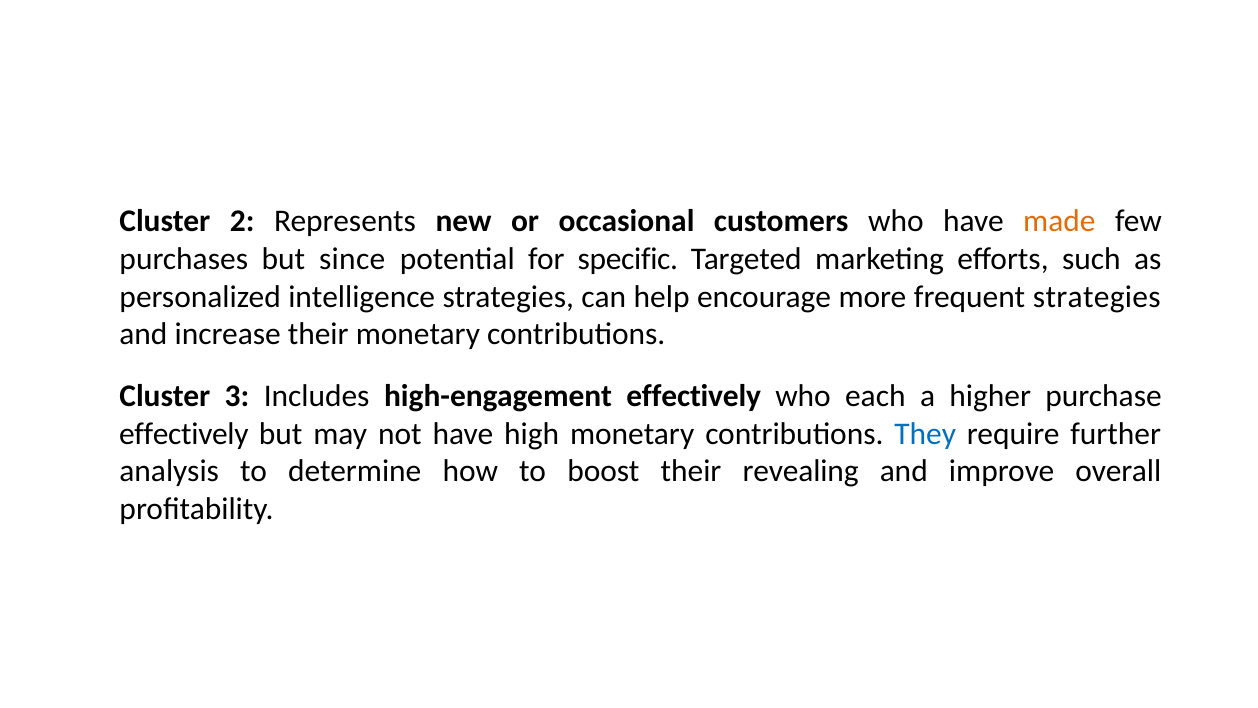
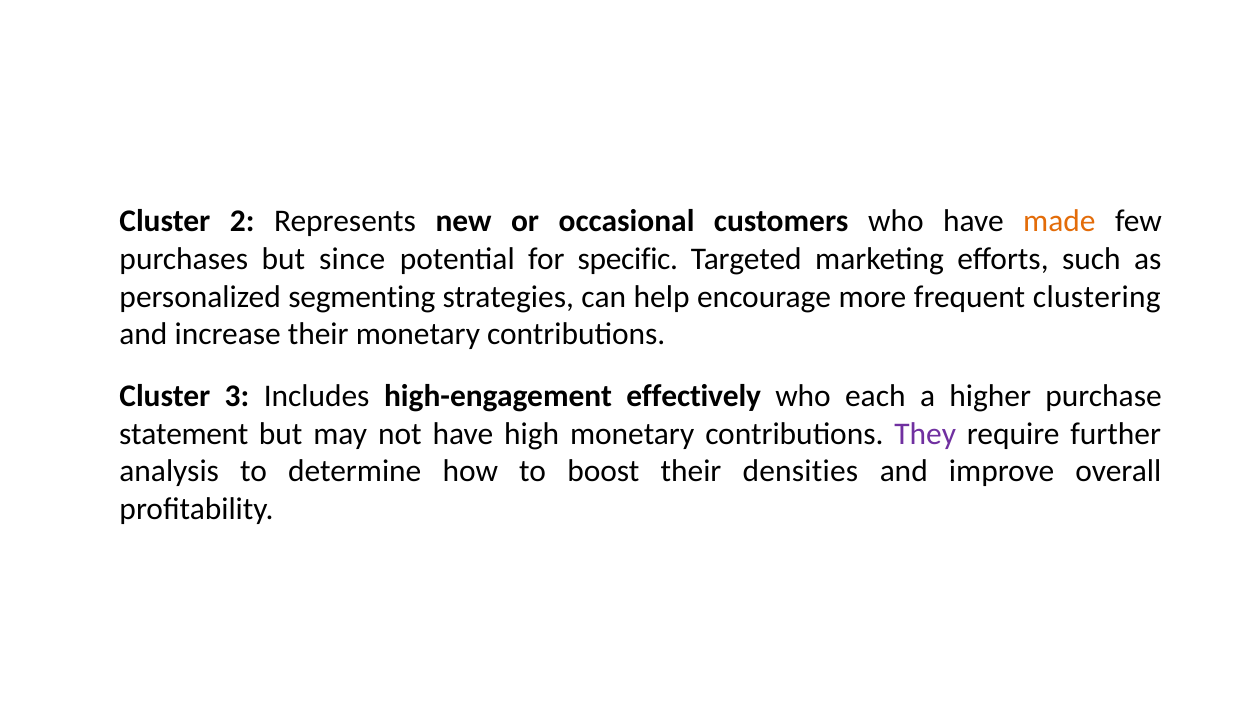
intelligence: intelligence -> segmenting (362, 297)
frequent strategies: strategies -> clustering (1097, 297)
effectively: effectively -> statement (184, 433)
They colour: blue -> purple (925, 433)
revealing: revealing -> densities (800, 471)
